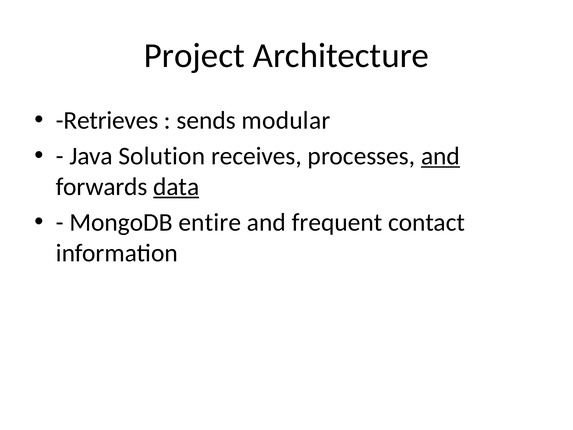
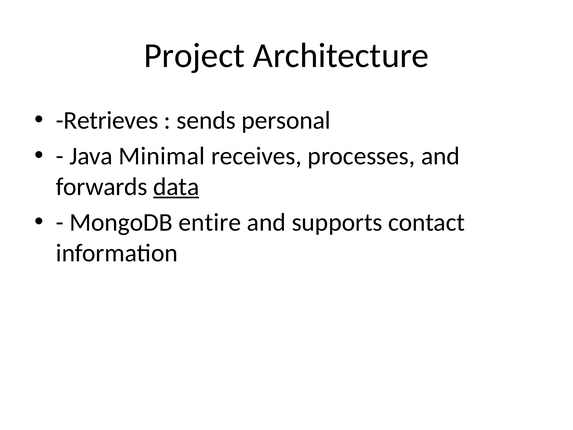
modular: modular -> personal (286, 120)
Solution: Solution -> Minimal (162, 156)
and underline: present -> none (441, 156)
frequent: frequent -> supports (337, 222)
